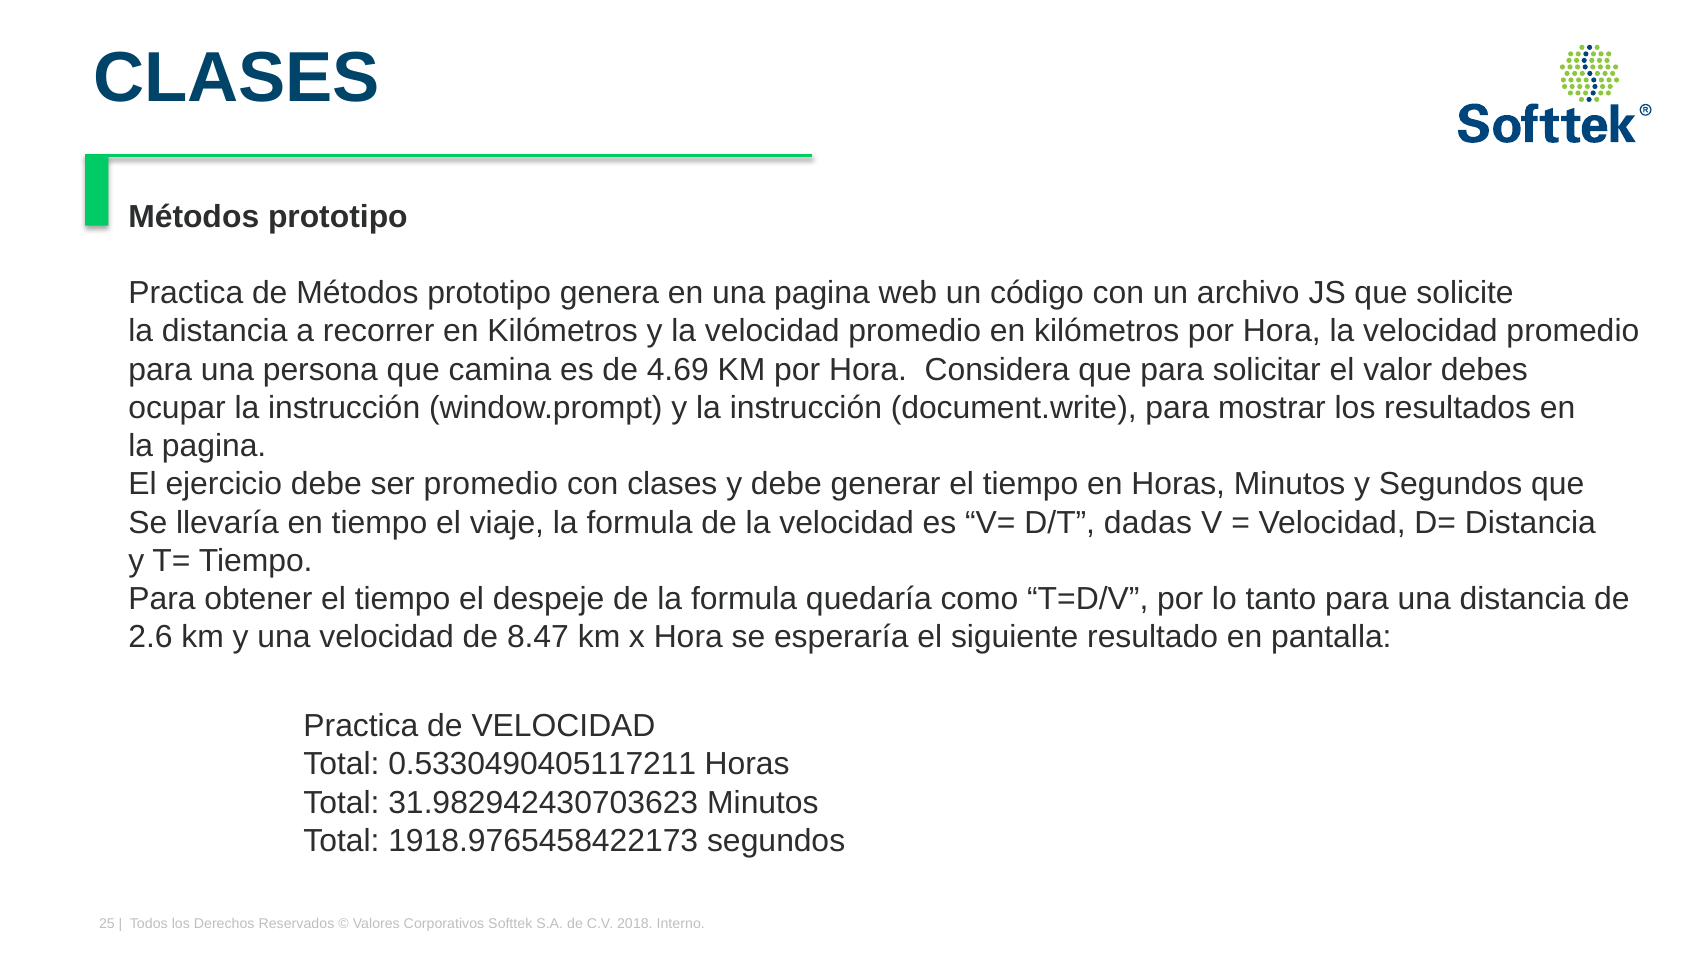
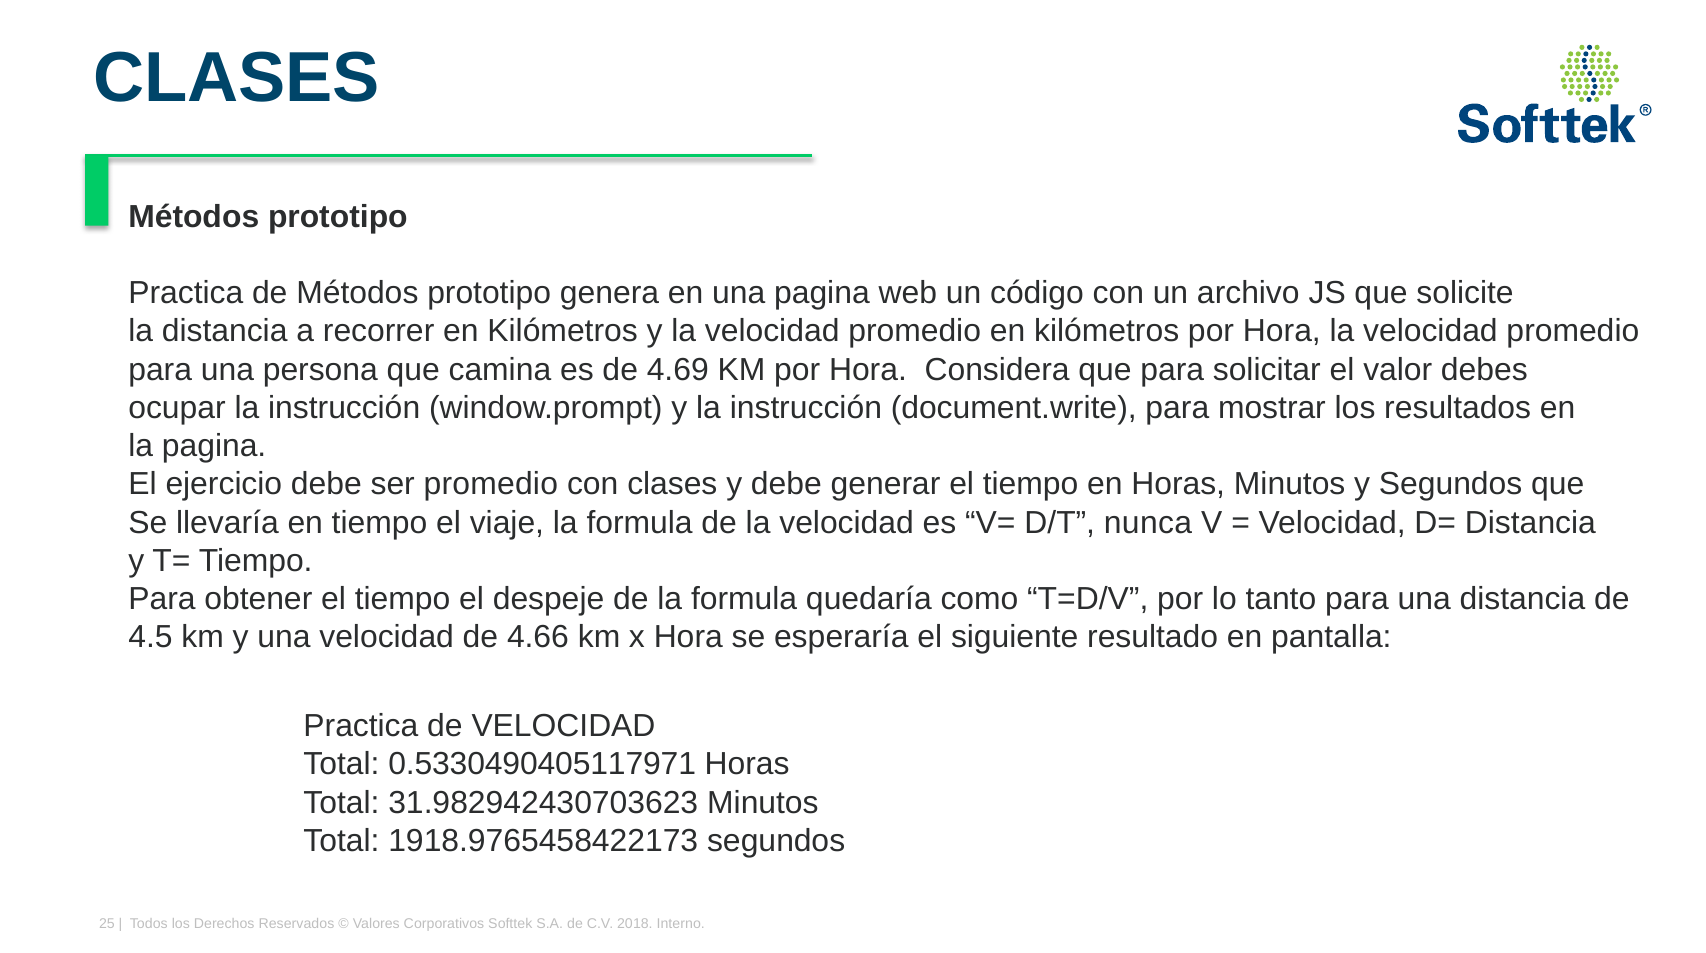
dadas: dadas -> nunca (1148, 523)
2.6: 2.6 -> 4.5 (151, 637)
8.47: 8.47 -> 4.66 (538, 637)
0.5330490405117211: 0.5330490405117211 -> 0.5330490405117971 (542, 765)
